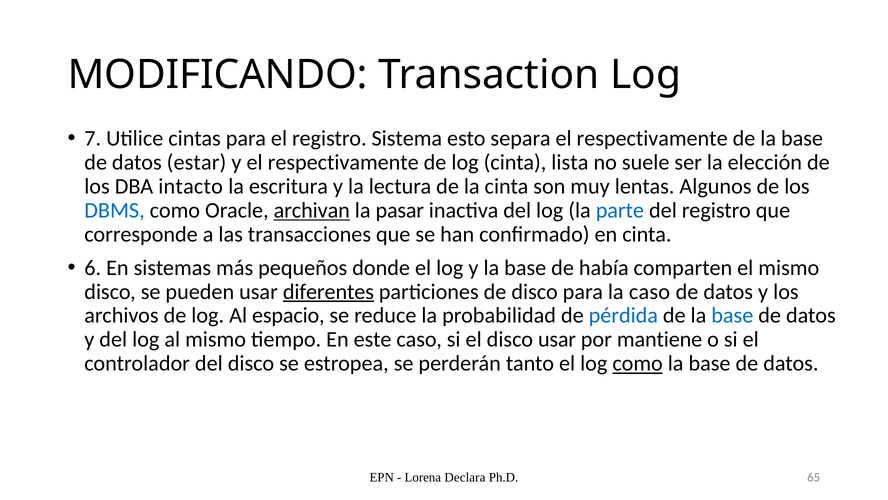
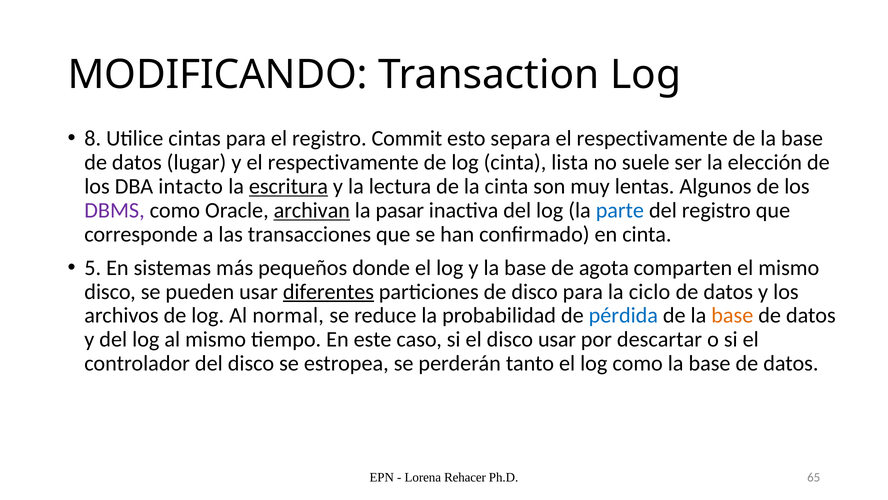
7: 7 -> 8 (93, 138)
Sistema: Sistema -> Commit (407, 138)
estar: estar -> lugar (197, 162)
escritura underline: none -> present (288, 186)
DBMS colour: blue -> purple (115, 210)
6: 6 -> 5 (93, 267)
había: había -> agota (604, 267)
la caso: caso -> ciclo (650, 291)
espacio: espacio -> normal (288, 315)
base colour: blue -> orange (732, 315)
mantiene: mantiene -> descartar (660, 339)
como underline: present -> none (638, 363)
Declara: Declara -> Rehacer (465, 477)
